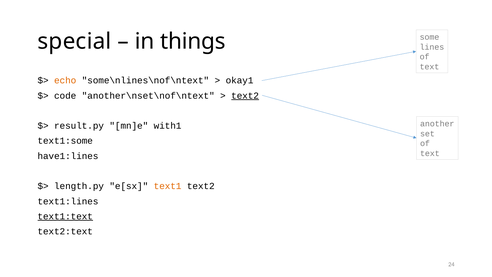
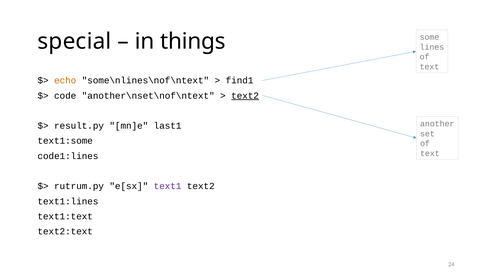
okay1: okay1 -> find1 (240, 80)
with1: with1 -> last1 (168, 126)
have1:lines: have1:lines -> code1:lines (68, 156)
length.py: length.py -> rutrum.py (79, 186)
text1 colour: orange -> purple (168, 186)
text1:text underline: present -> none (65, 216)
